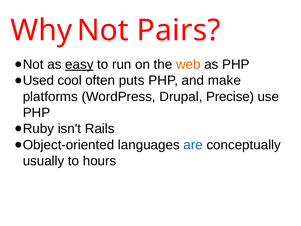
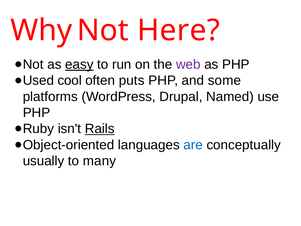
Pairs: Pairs -> Here (179, 30)
web colour: orange -> purple (188, 64)
make: make -> some (224, 80)
Precise: Precise -> Named (230, 97)
Rails underline: none -> present (100, 129)
hours: hours -> many (99, 161)
